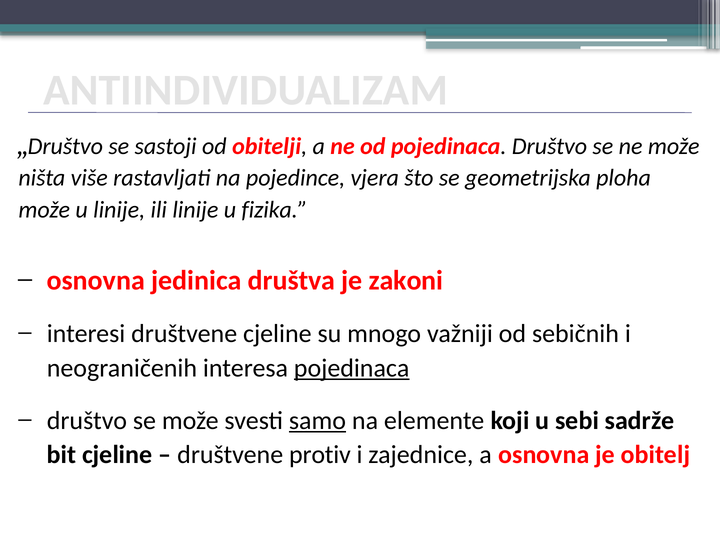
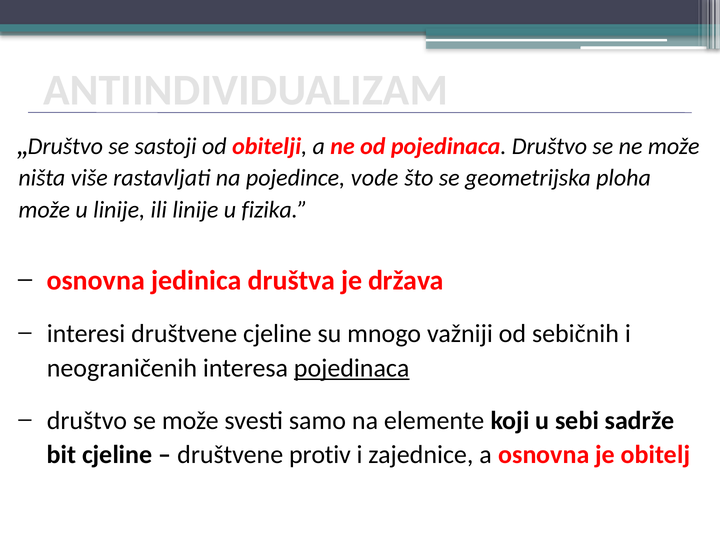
vjera: vjera -> vode (375, 178)
zakoni: zakoni -> država (406, 280)
samo underline: present -> none (317, 420)
